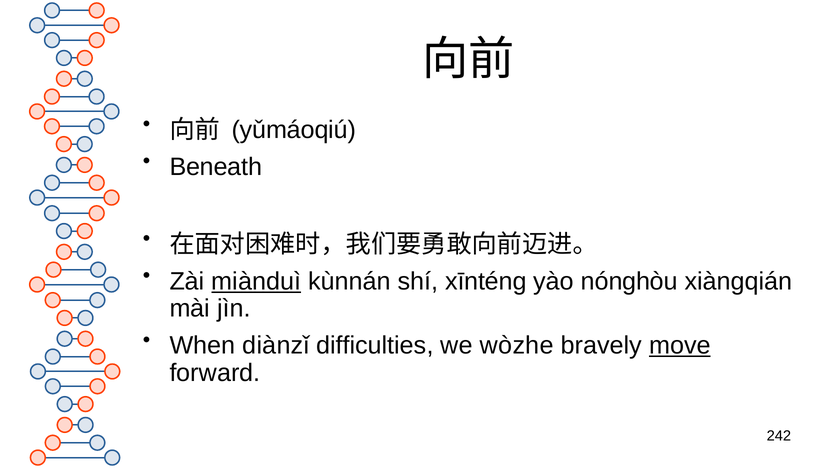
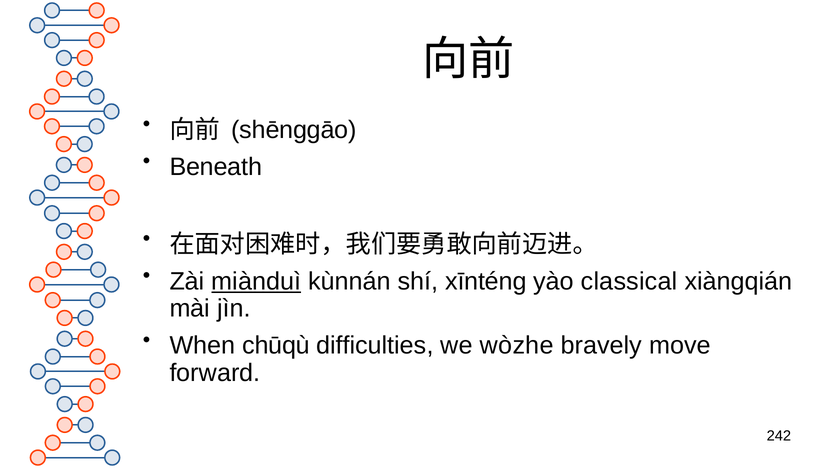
yǔmáoqiú: yǔmáoqiú -> shēnggāo (294, 130)
nónghòu: nónghòu -> classical (629, 282)
diànzǐ: diànzǐ -> chūqù (276, 346)
move underline: present -> none (680, 346)
